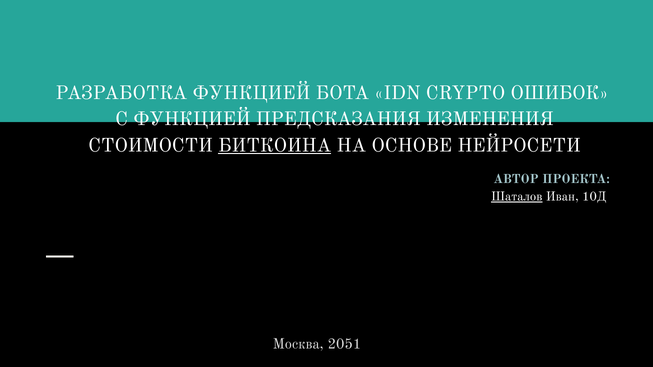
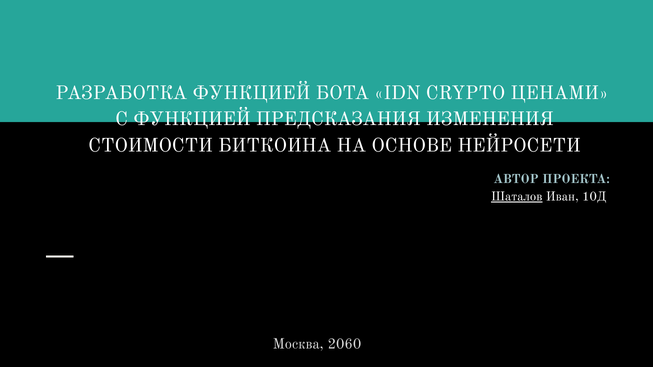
ОШИБОК: ОШИБОК -> ЦЕНАМИ (559, 93)
БИТКОИНА underline: present -> none (275, 146)
2051: 2051 -> 2060 (344, 345)
